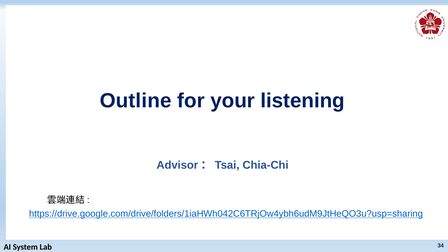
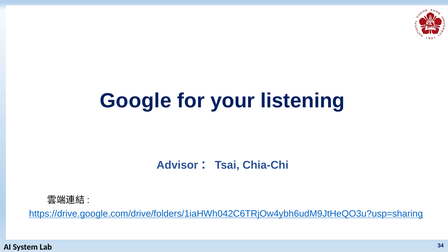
Outline: Outline -> Google (136, 101)
